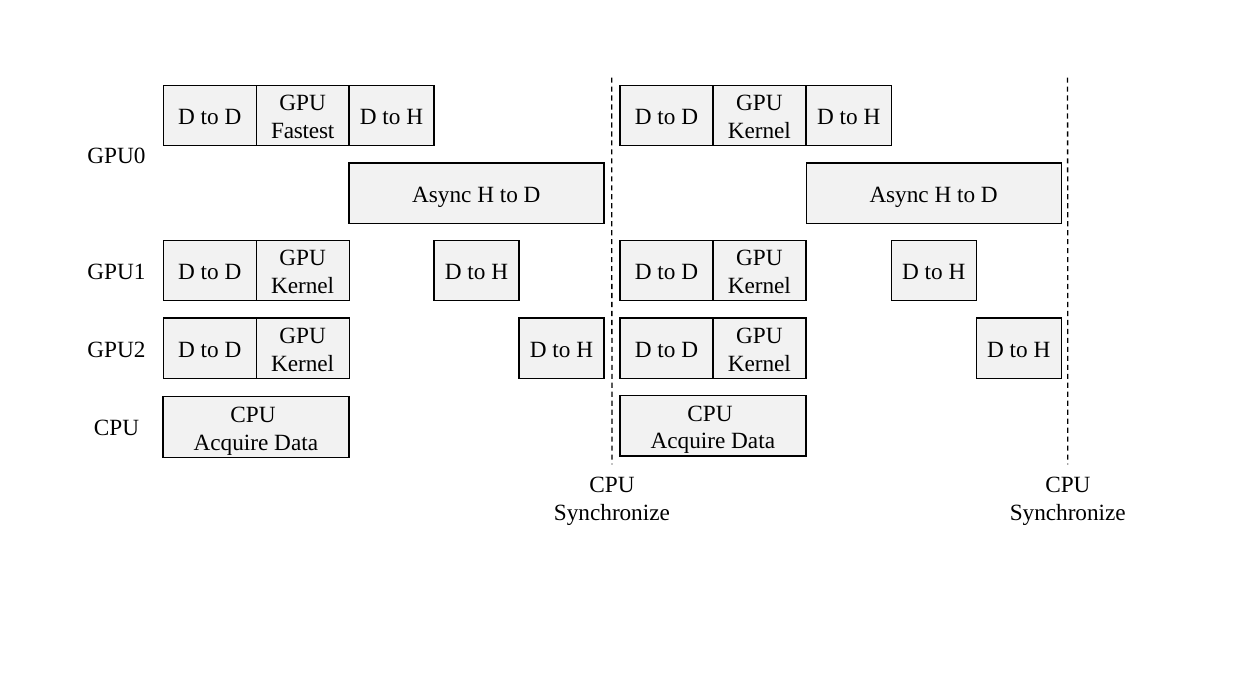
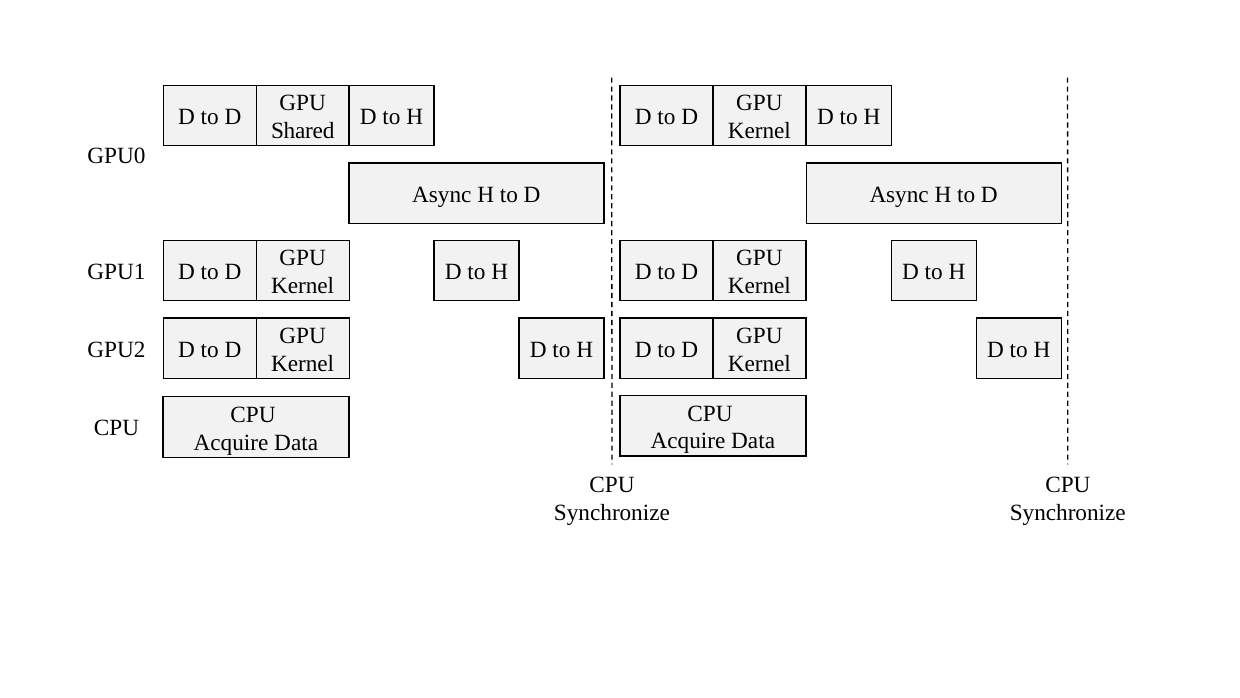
Fastest: Fastest -> Shared (303, 131)
